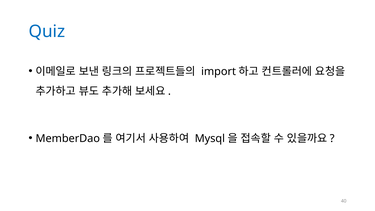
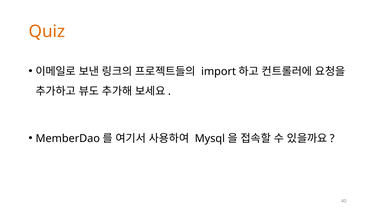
Quiz colour: blue -> orange (47, 32)
